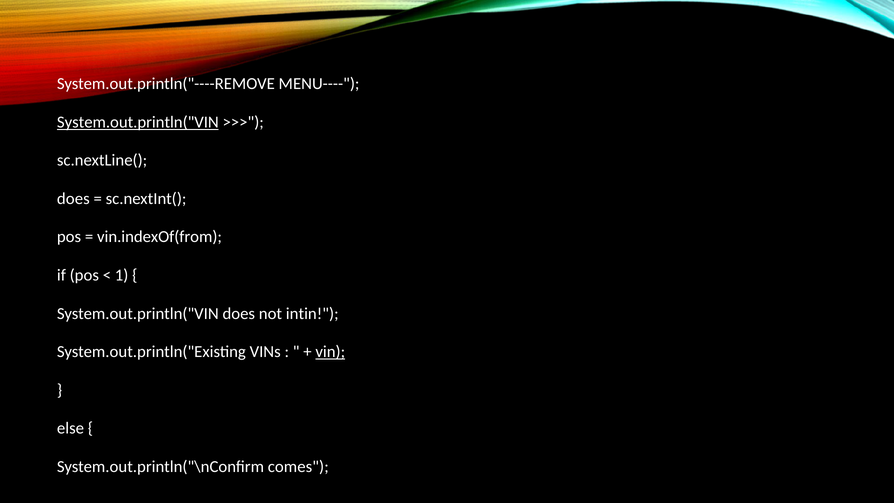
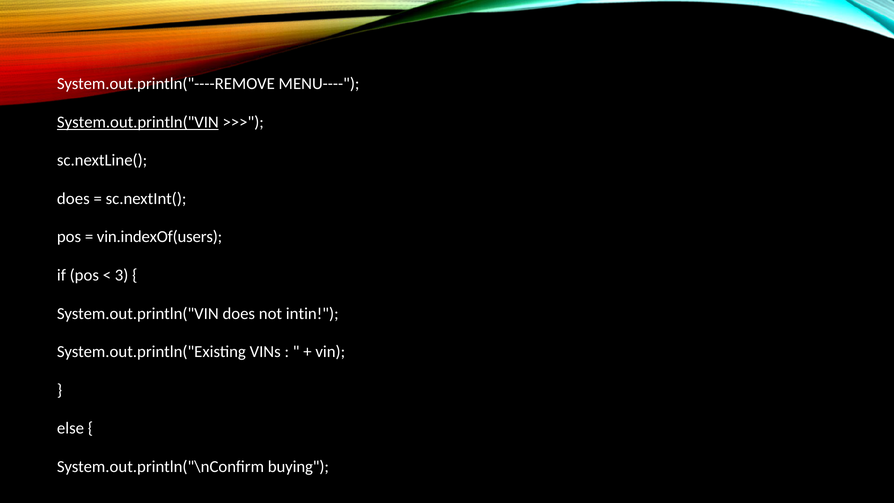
vin.indexOf(from: vin.indexOf(from -> vin.indexOf(users (160, 237)
1: 1 -> 3 (122, 275)
vin underline: present -> none (330, 352)
comes: comes -> buying (298, 467)
